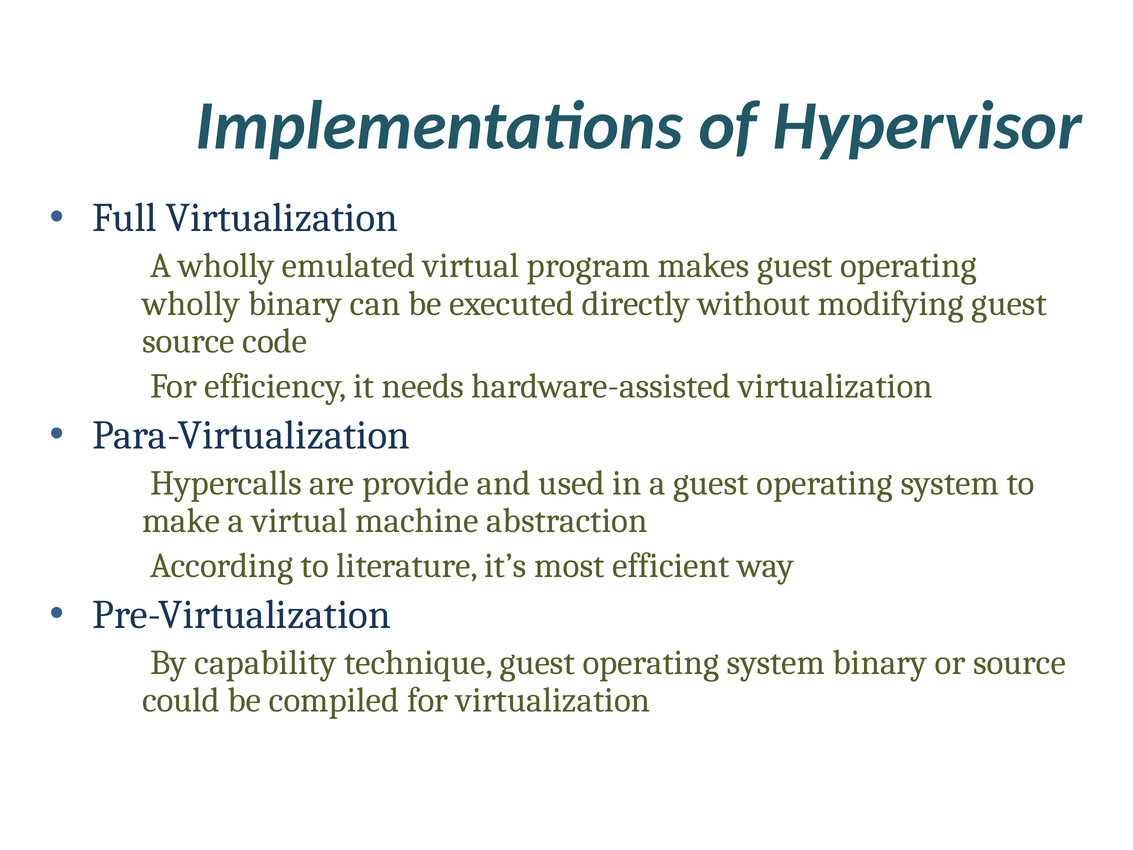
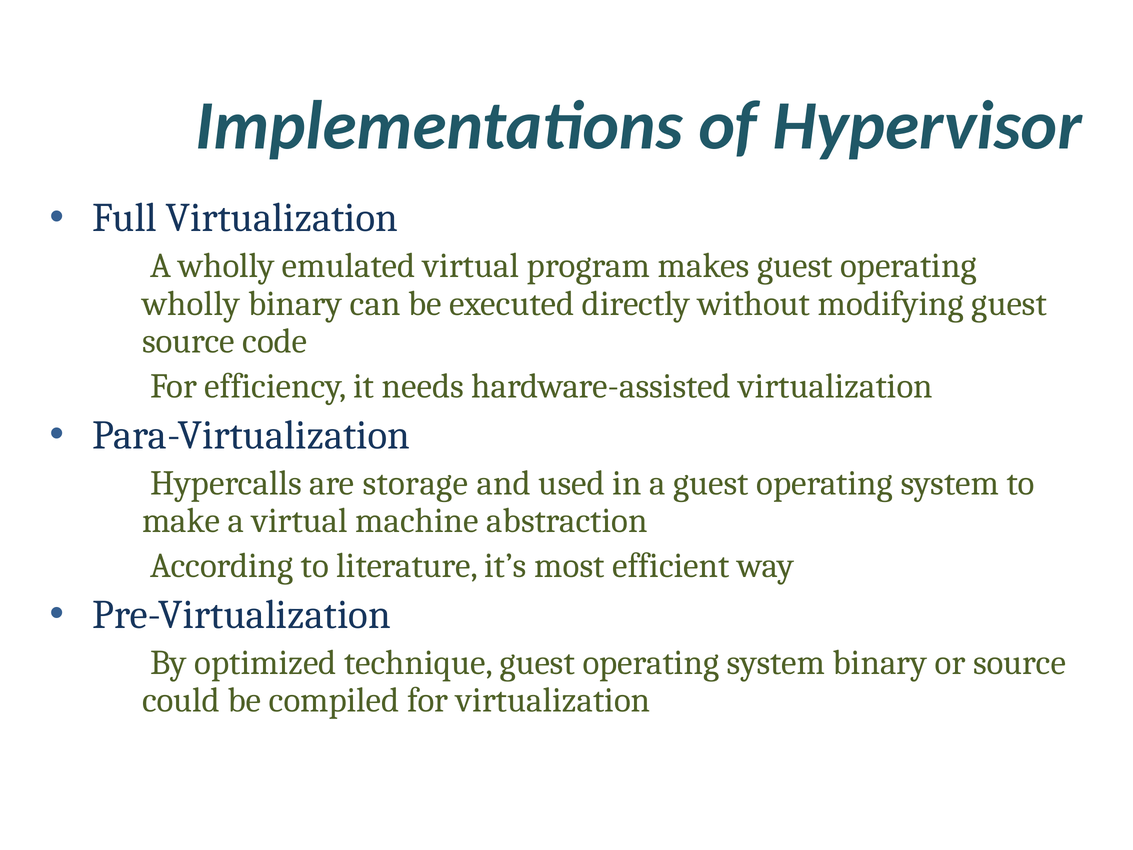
provide: provide -> storage (415, 483)
capability: capability -> optimized (265, 662)
